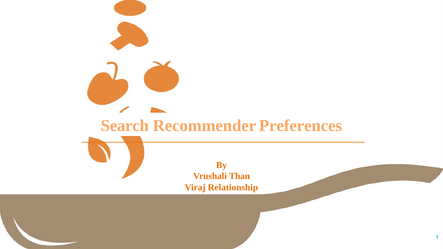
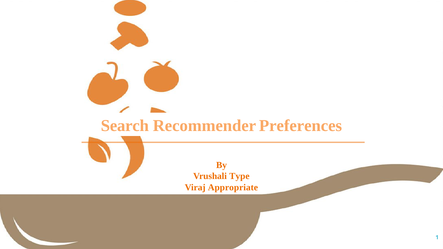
Than: Than -> Type (239, 176)
Relationship: Relationship -> Appropriate (233, 187)
